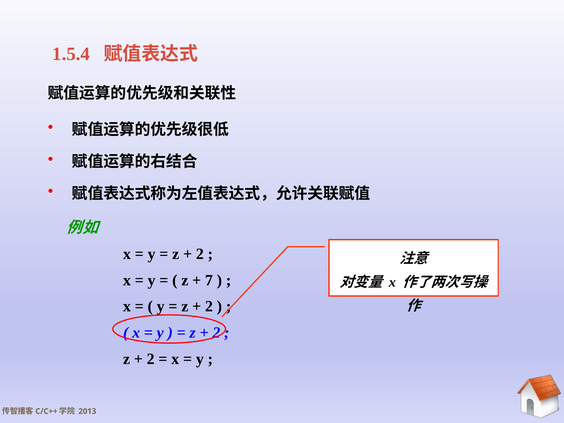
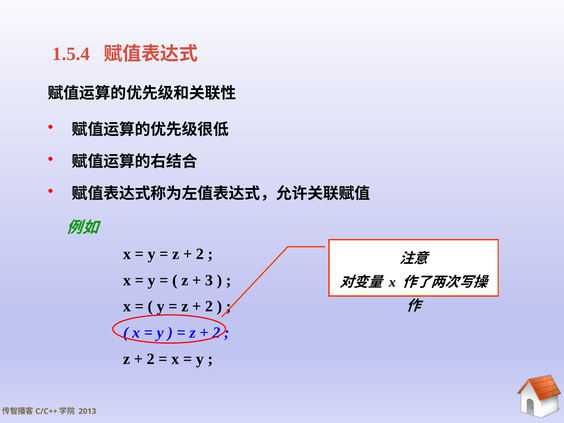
7: 7 -> 3 (209, 280)
